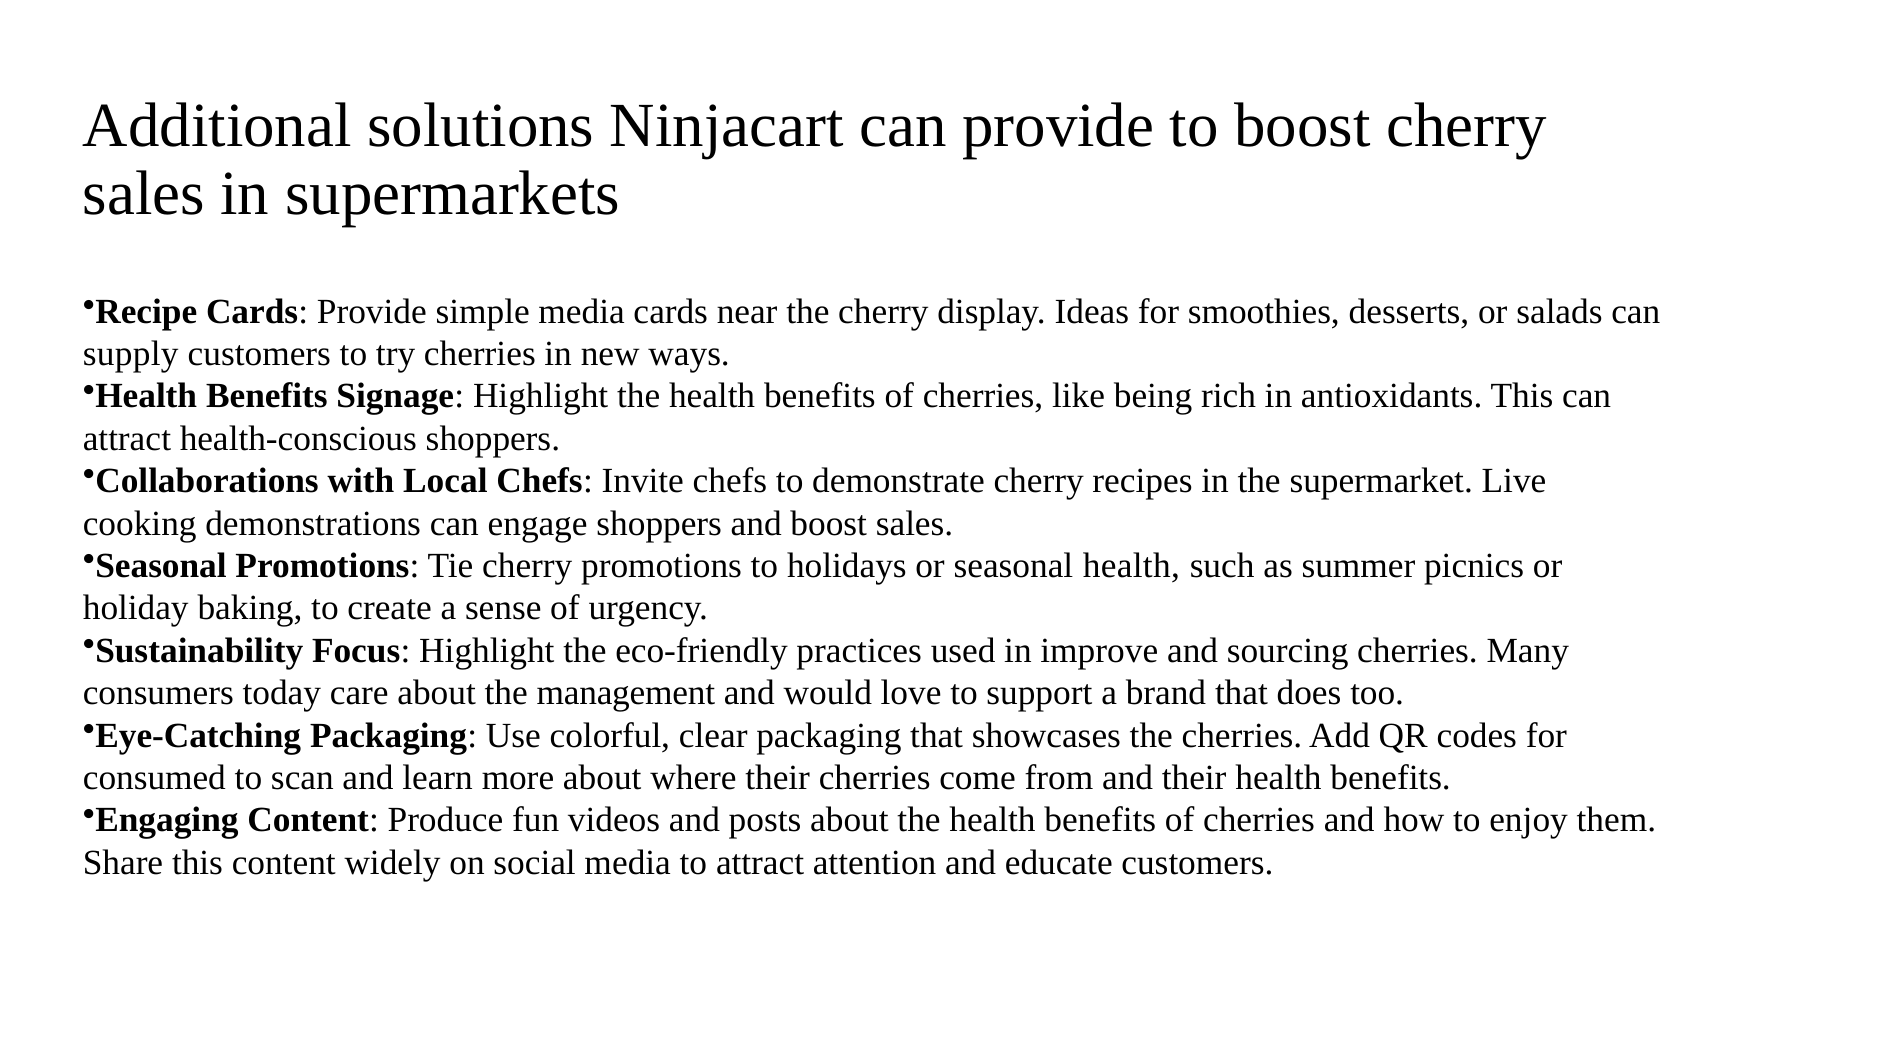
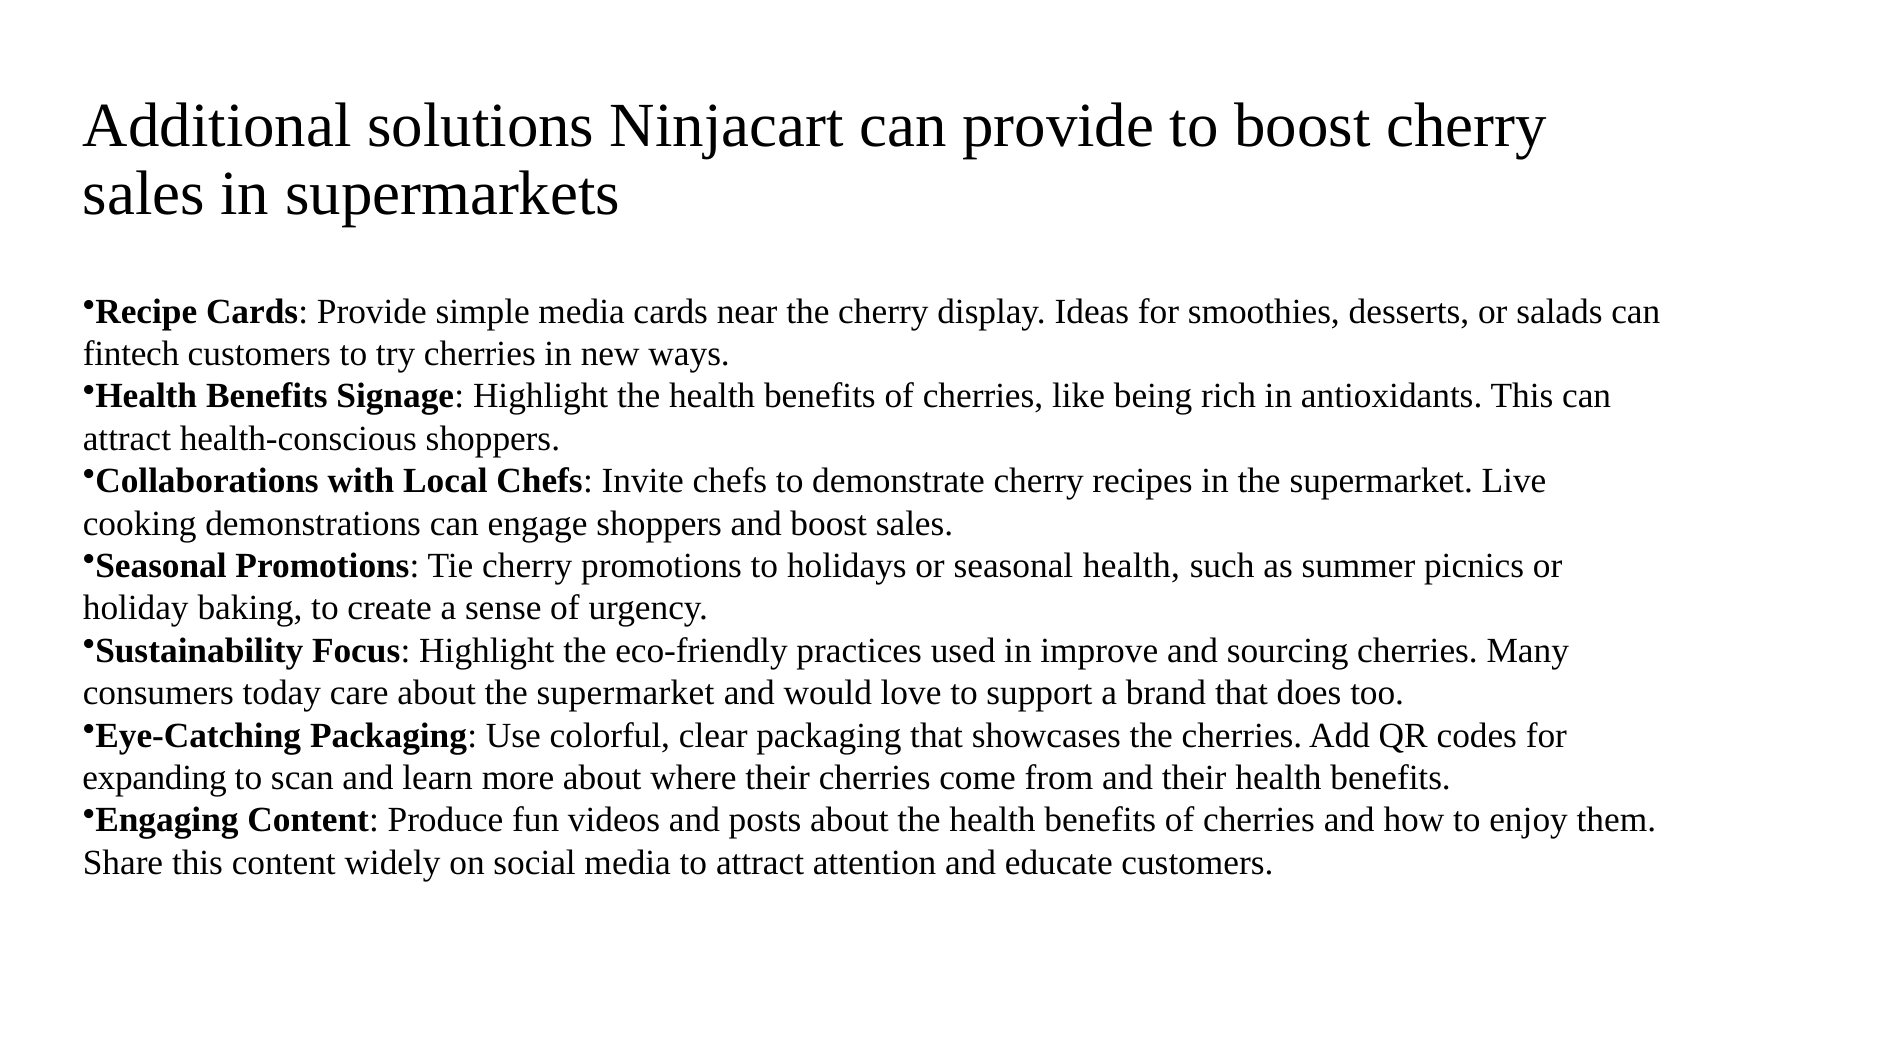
supply: supply -> fintech (131, 354)
about the management: management -> supermarket (626, 693)
consumed: consumed -> expanding (155, 778)
